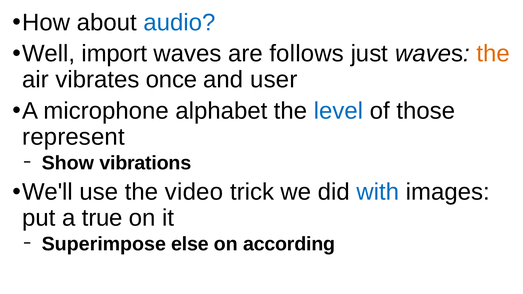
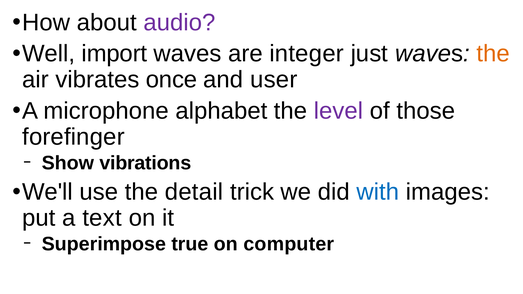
audio colour: blue -> purple (179, 22)
follows: follows -> integer (307, 54)
level colour: blue -> purple (339, 111)
represent: represent -> forefinger (73, 137)
video: video -> detail (194, 192)
true: true -> text (102, 218)
else: else -> true (190, 244)
according: according -> computer (289, 244)
